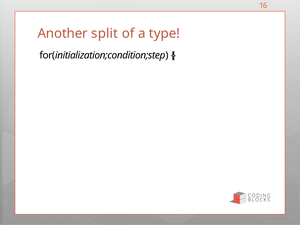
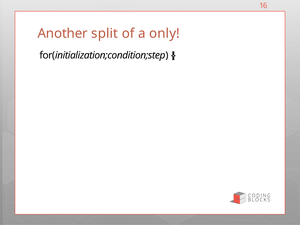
type: type -> only (164, 34)
